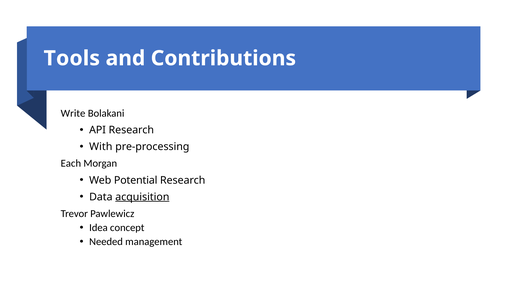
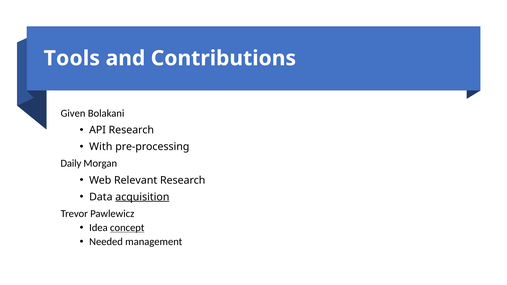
Write: Write -> Given (73, 113)
Each: Each -> Daily (71, 164)
Potential: Potential -> Relevant (136, 180)
concept underline: none -> present (127, 228)
